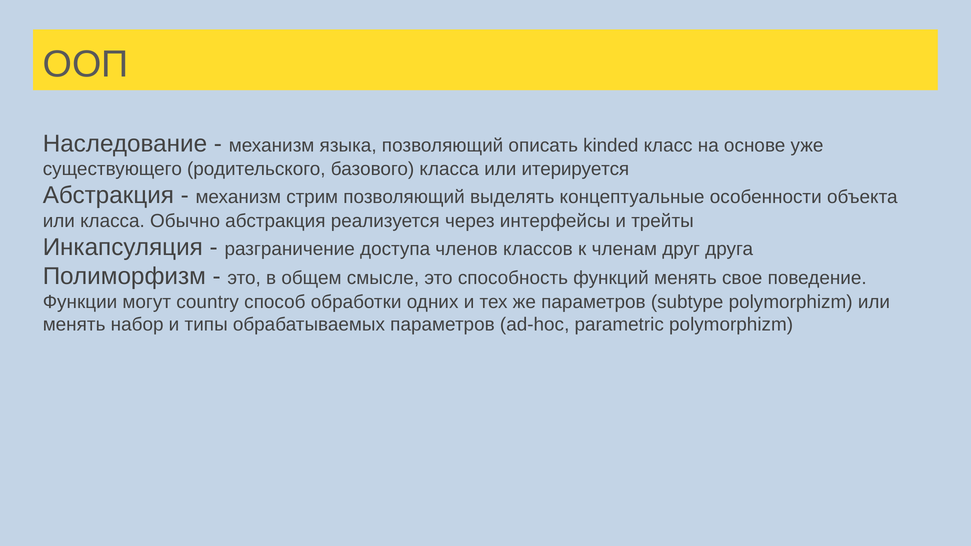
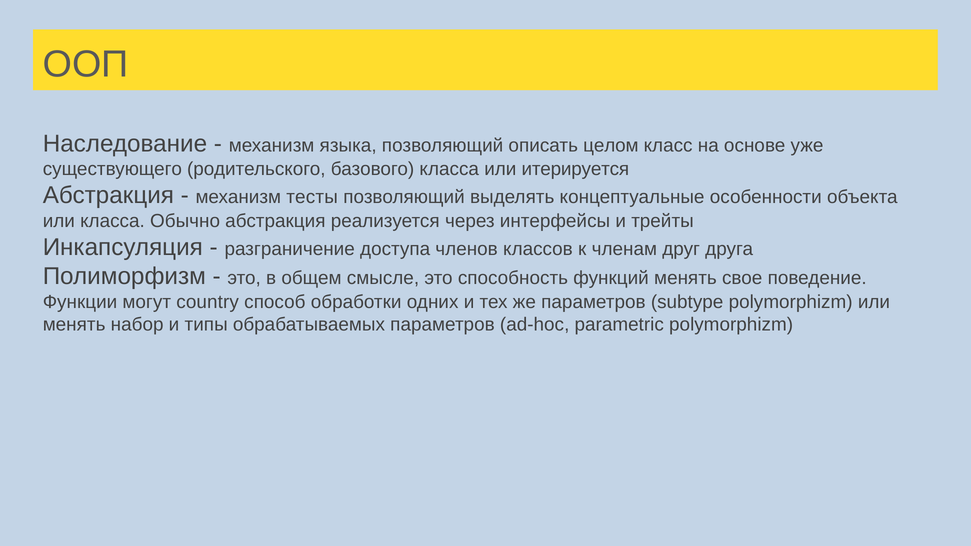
kinded: kinded -> целом (611, 145)
стрим: стрим -> тесты (312, 197)
